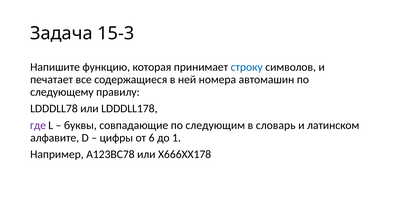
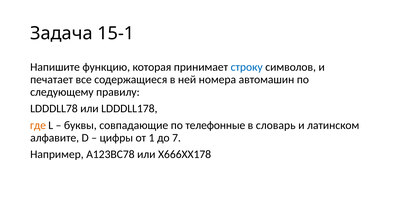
15-3: 15-3 -> 15-1 (116, 33)
где colour: purple -> orange (38, 125)
следующим: следующим -> телефонные (215, 125)
6: 6 -> 1 (152, 138)
1: 1 -> 7 (177, 138)
